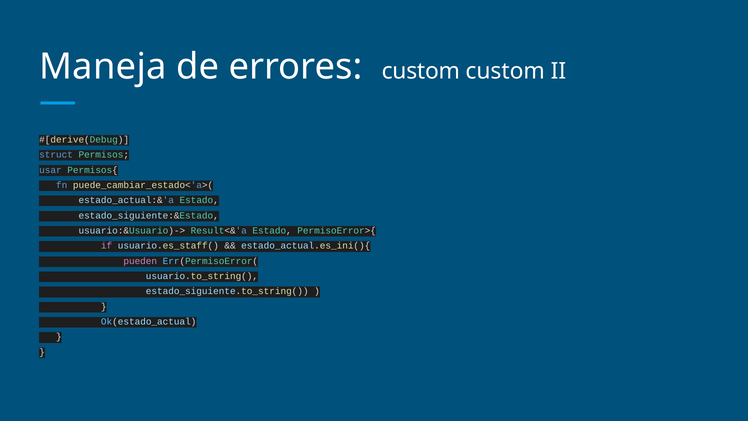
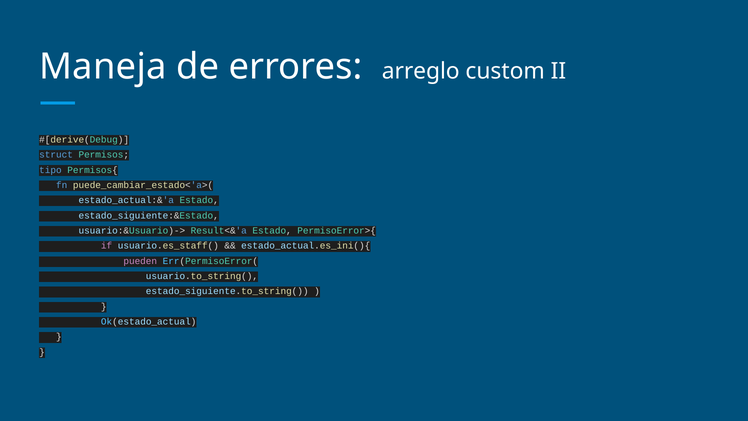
errores custom: custom -> arreglo (421, 71)
usar: usar -> tipo (50, 170)
